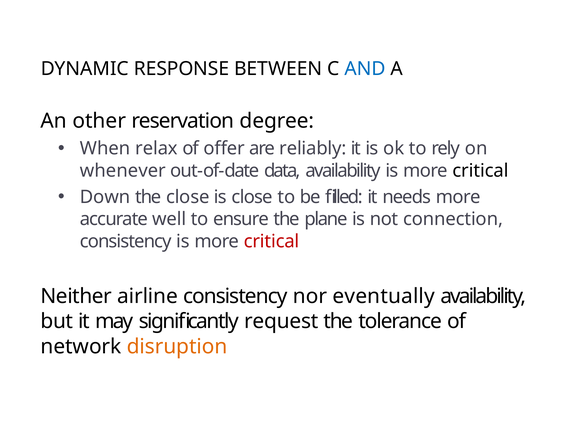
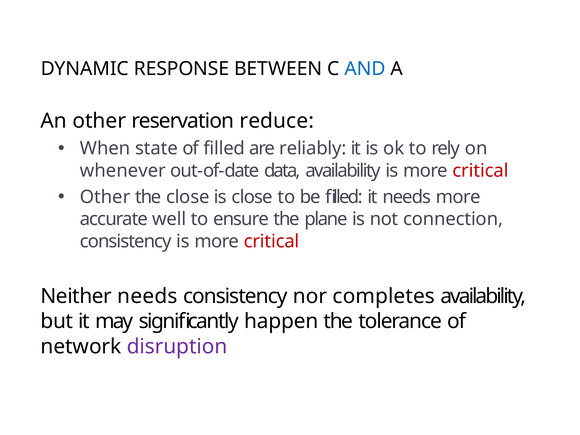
degree: degree -> reduce (277, 121)
relax: relax -> state (156, 149)
of offer: offer -> filled (224, 149)
critical colour: black -> red (481, 171)
Down: Down -> Other (105, 197)
Neither airline: airline -> needs (147, 296)
eventually: eventually -> completes (384, 296)
request: request -> happen (281, 321)
disruption colour: orange -> purple (177, 346)
